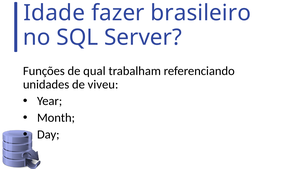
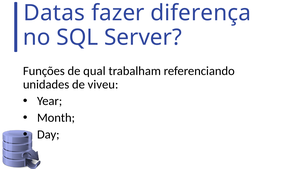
Idade: Idade -> Datas (54, 13)
brasileiro: brasileiro -> diferença (201, 13)
